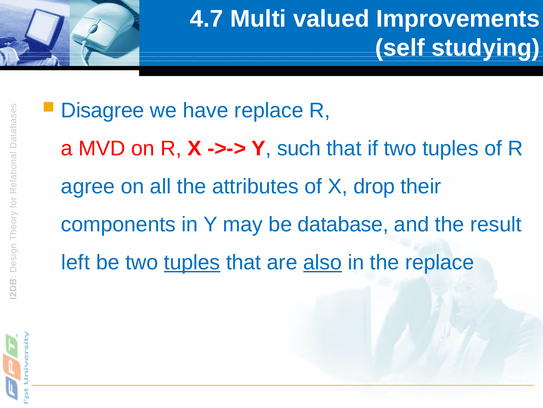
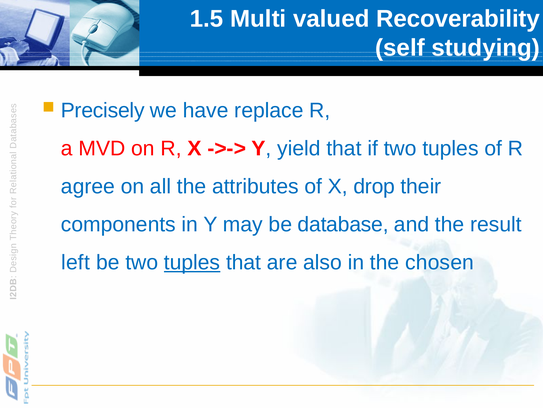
4.7: 4.7 -> 1.5 (207, 19)
Improvements: Improvements -> Recoverability (458, 19)
Disagree: Disagree -> Precisely (103, 110)
such: such -> yield (299, 148)
also underline: present -> none (323, 262)
the replace: replace -> chosen (440, 262)
